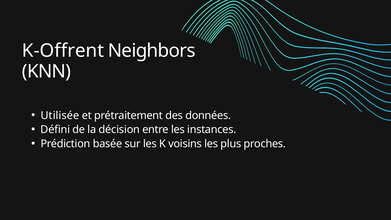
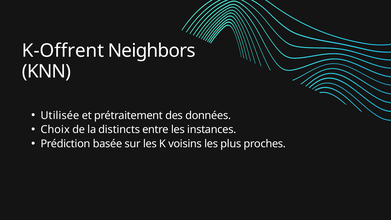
Défini: Défini -> Choix (55, 130)
décision: décision -> distincts (119, 130)
